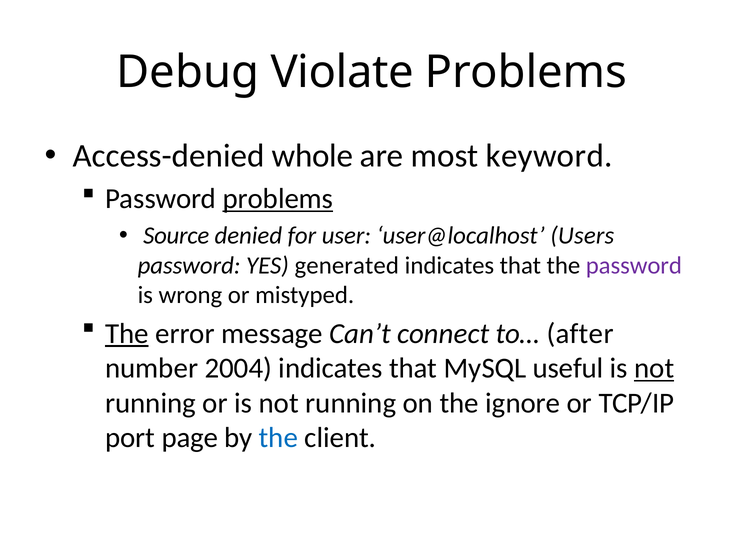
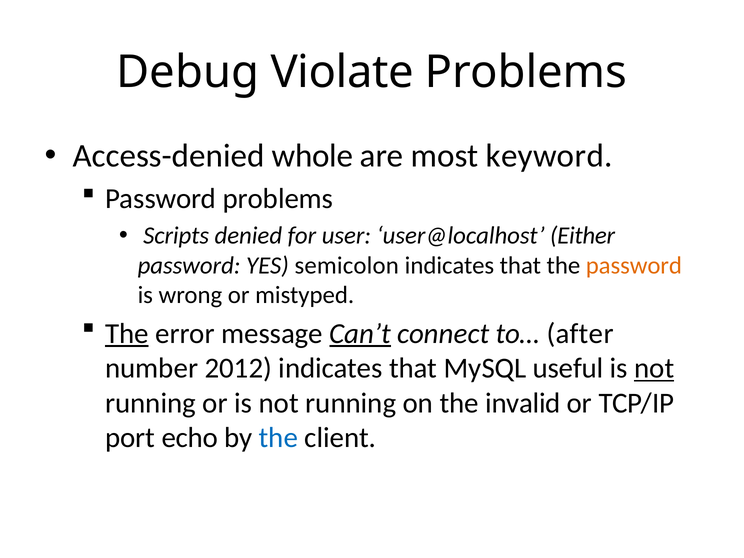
problems underline: present -> none (278, 199)
Source: Source -> Scripts (176, 236)
Users: Users -> Either (582, 236)
generated: generated -> semicolon (347, 265)
password colour: purple -> orange (634, 265)
Can’t underline: none -> present (360, 334)
2004: 2004 -> 2012 (238, 368)
ignore: ignore -> invalid (523, 403)
page: page -> echo (190, 438)
